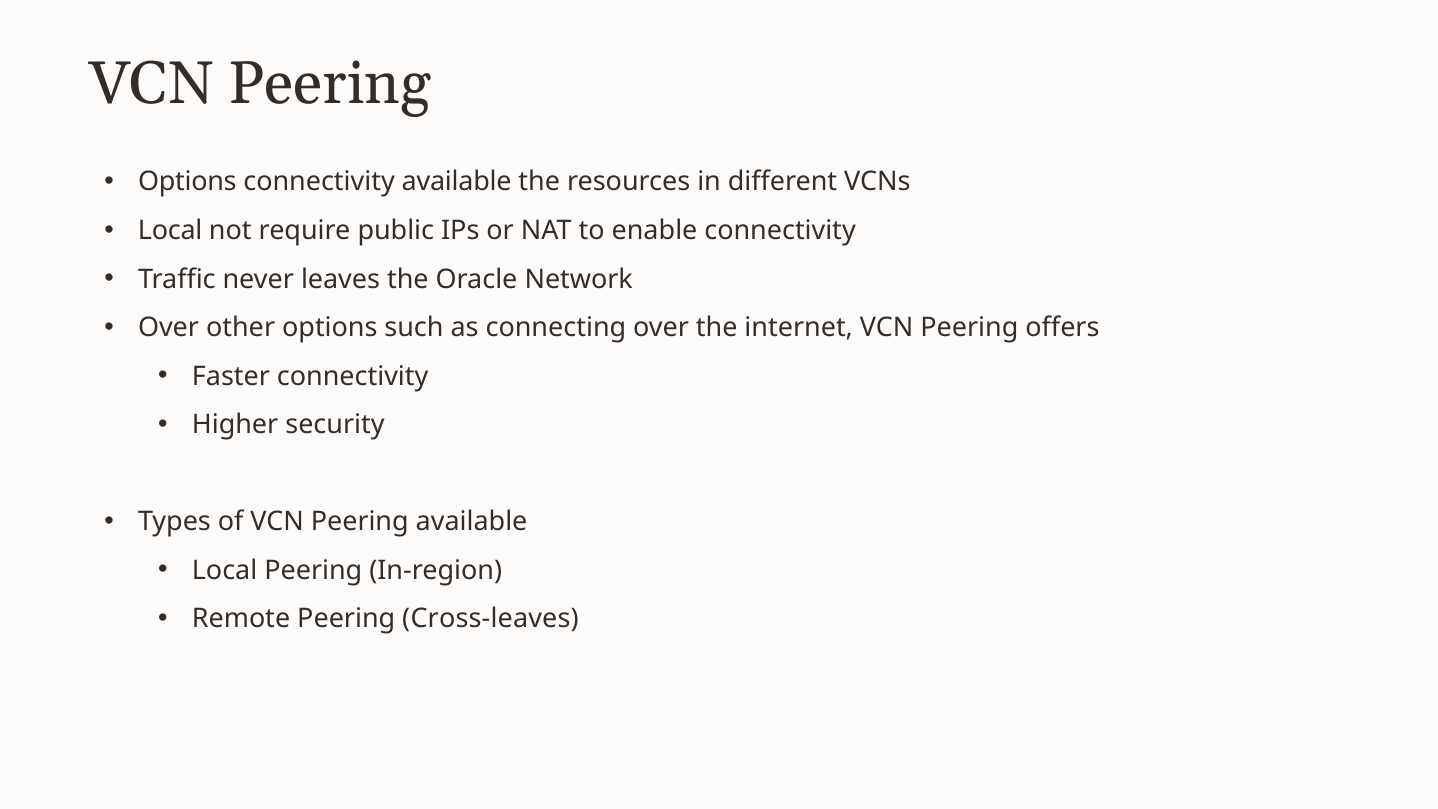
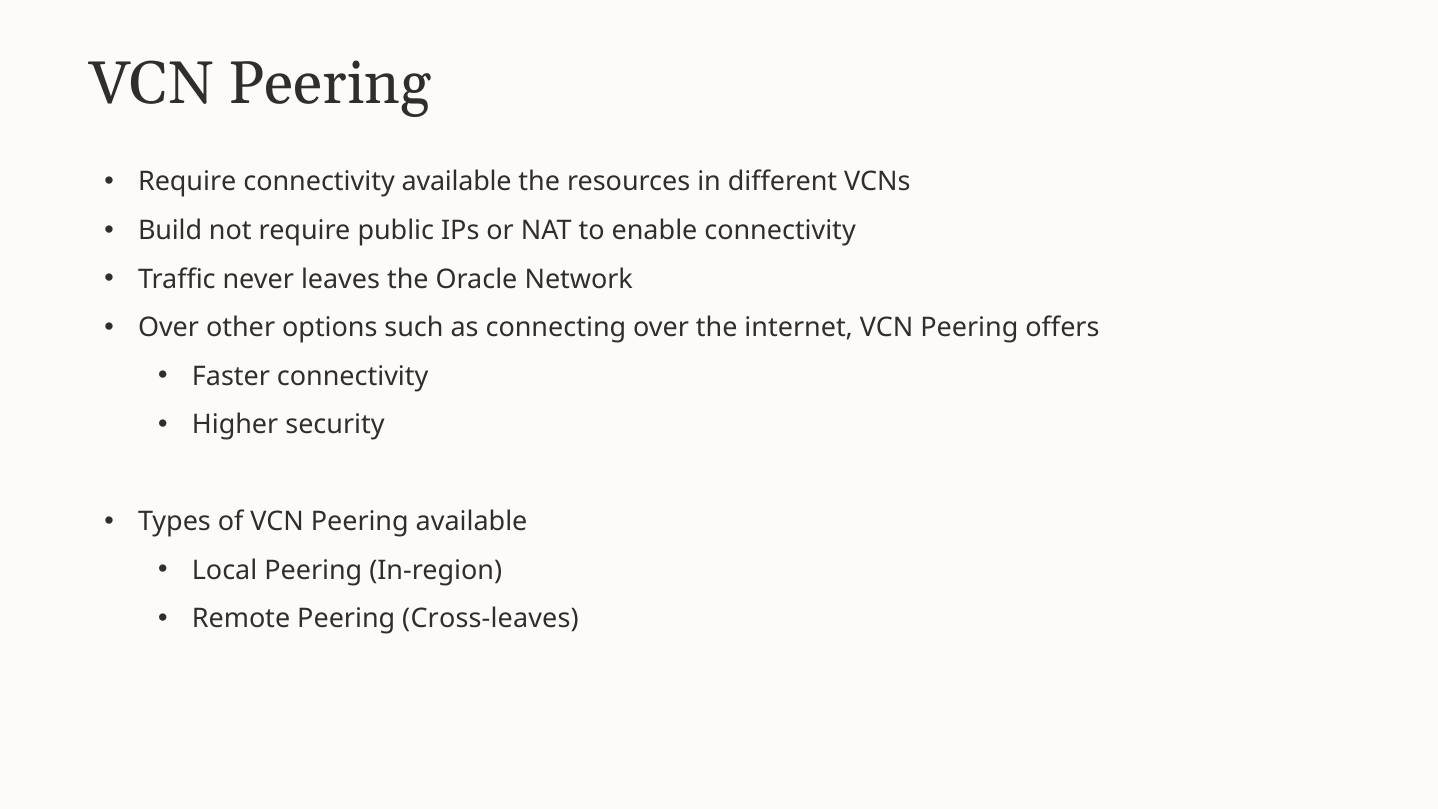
Options: Options -> Require (187, 182)
Local: Local -> Build (170, 231)
